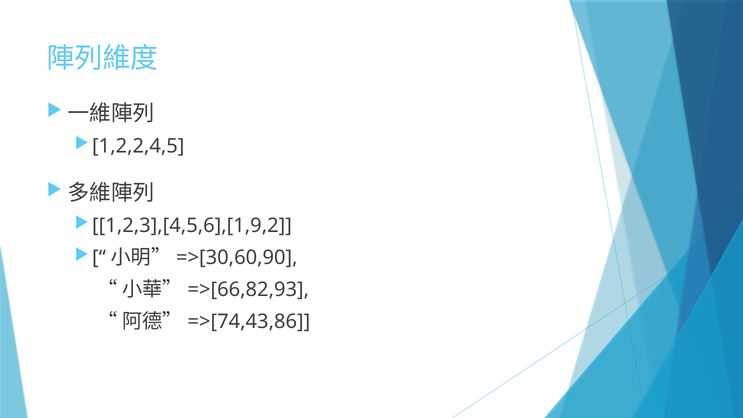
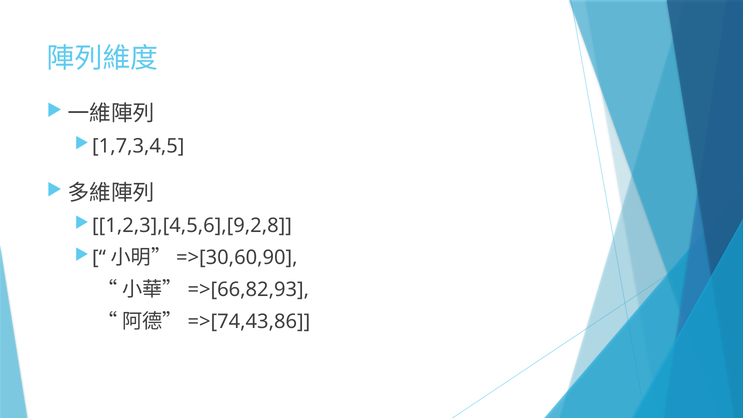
1,2,2,4,5: 1,2,2,4,5 -> 1,7,3,4,5 (138, 146)
1,2,3],[4,5,6],[1,9,2: 1,2,3],[4,5,6],[1,9,2 -> 1,2,3],[4,5,6],[9,2,8 (192, 226)
